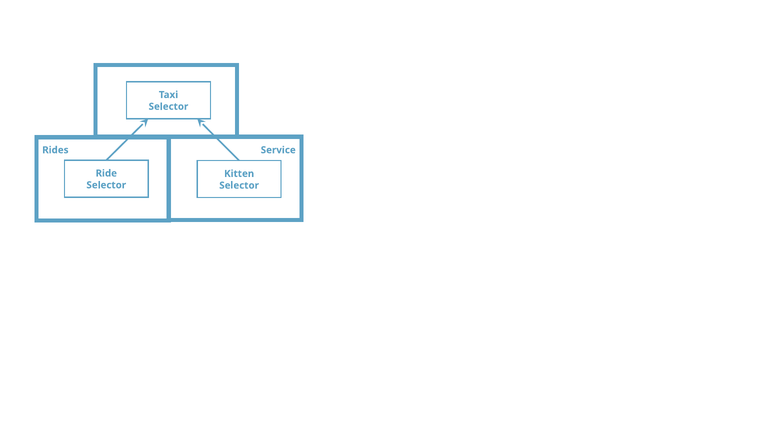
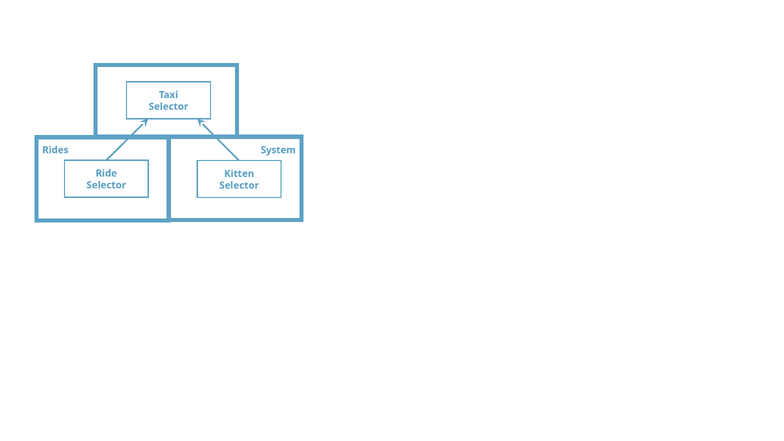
Service: Service -> System (278, 150)
